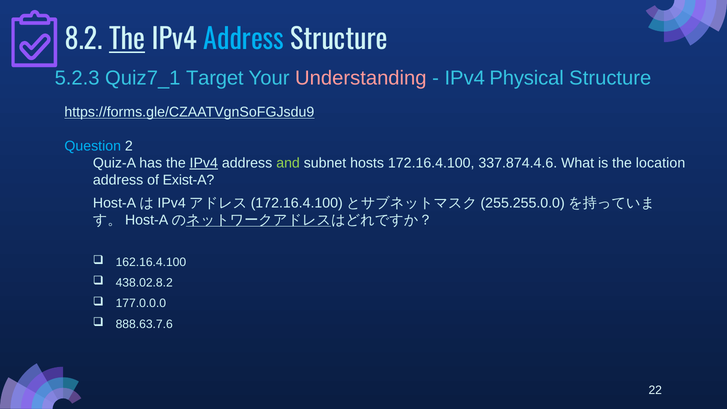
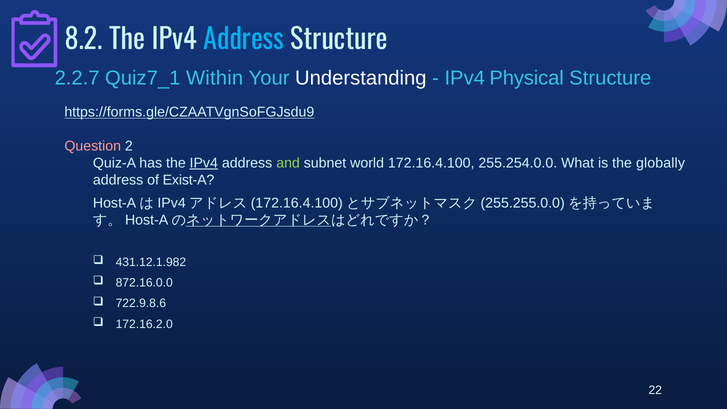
The underline: present -> none (127, 40)
5.2.3: 5.2.3 -> 2.2.7 (77, 78)
Target: Target -> Within (215, 78)
Understanding colour: pink -> white (361, 78)
Question colour: light blue -> pink (93, 146)
hosts: hosts -> world (367, 163)
337.874.4.6: 337.874.4.6 -> 255.254.0.0 (518, 163)
location: location -> globally (661, 163)
162.16.4.100: 162.16.4.100 -> 431.12.1.982 (151, 262)
438.02.8.2: 438.02.8.2 -> 872.16.0.0 (144, 283)
177.0.0.0: 177.0.0.0 -> 722.9.8.6 (141, 303)
888.63.7.6: 888.63.7.6 -> 172.16.2.0 (144, 324)
